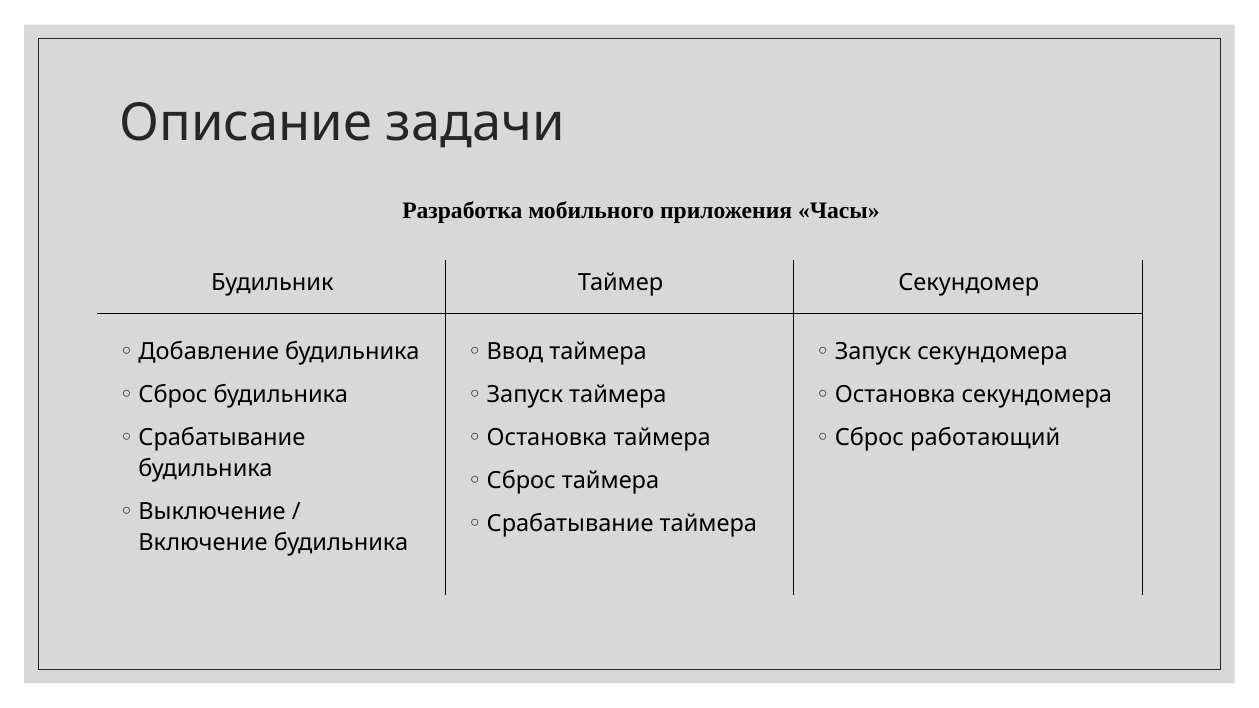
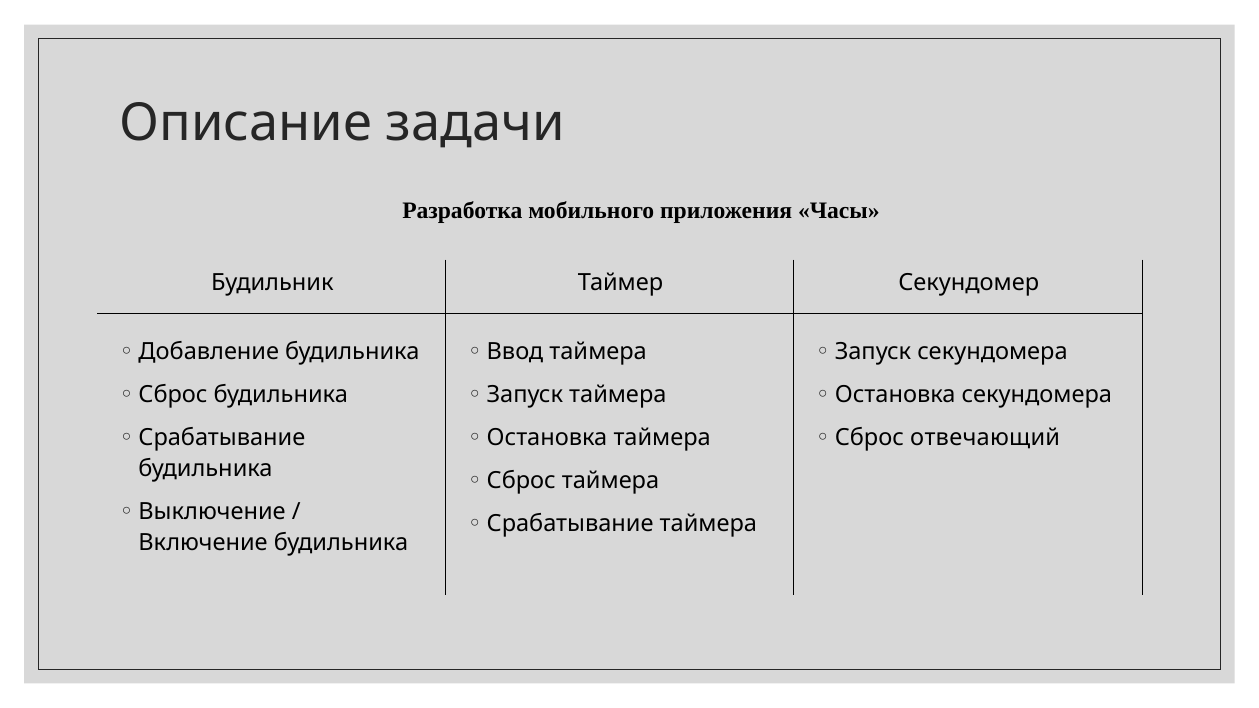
работающий: работающий -> отвечающий (985, 438)
